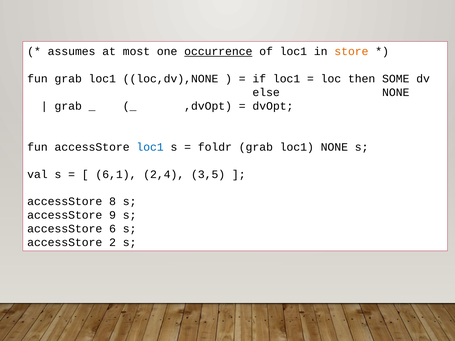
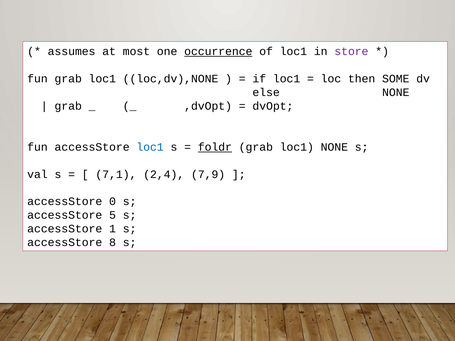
store colour: orange -> purple (351, 52)
foldr underline: none -> present (215, 147)
6,1: 6,1 -> 7,1 (116, 174)
3,5: 3,5 -> 7,9 (208, 174)
8: 8 -> 0 (113, 202)
9: 9 -> 5 (113, 215)
6: 6 -> 1 (113, 229)
2: 2 -> 8 (113, 243)
